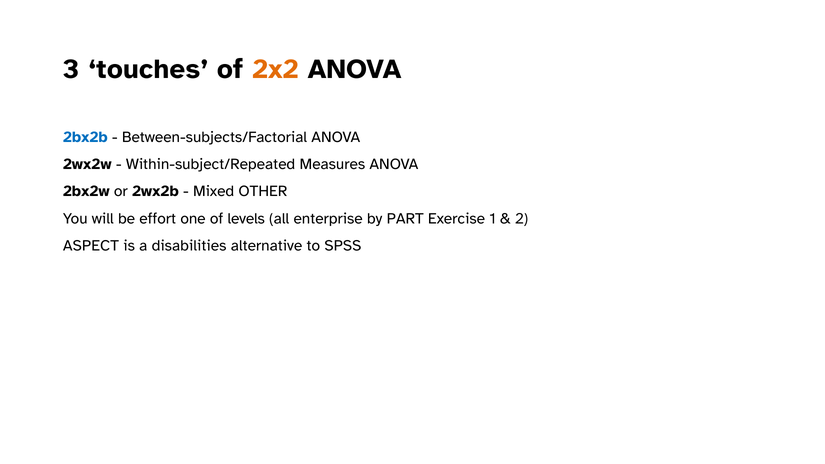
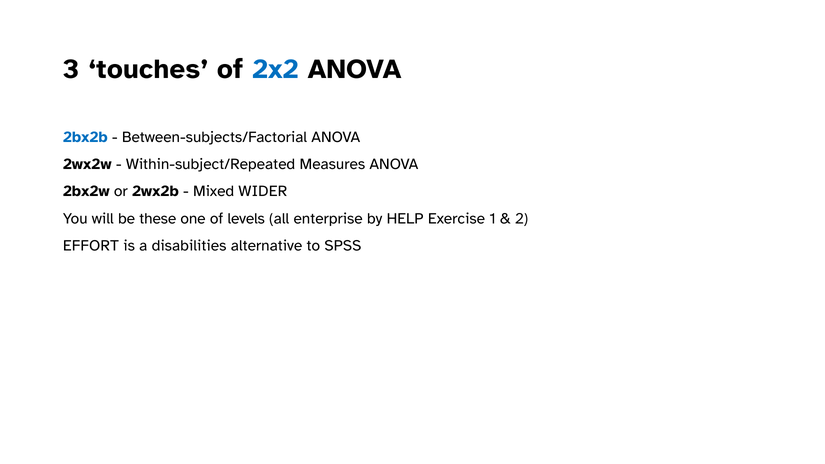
2x2 colour: orange -> blue (276, 69)
OTHER: OTHER -> WIDER (263, 191)
effort: effort -> these (158, 218)
PART: PART -> HELP (405, 218)
ASPECT: ASPECT -> EFFORT (91, 246)
